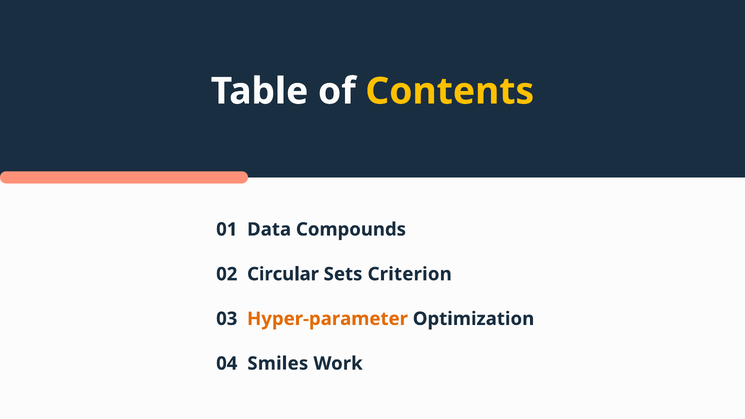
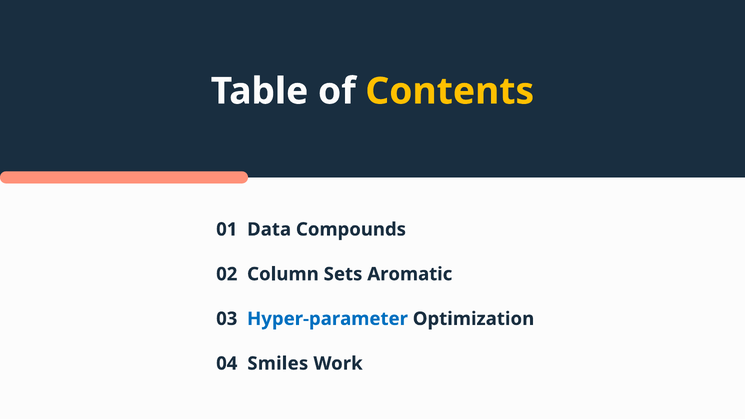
Circular: Circular -> Column (283, 274)
Criterion: Criterion -> Aromatic (410, 274)
Hyper-parameter colour: orange -> blue (327, 319)
